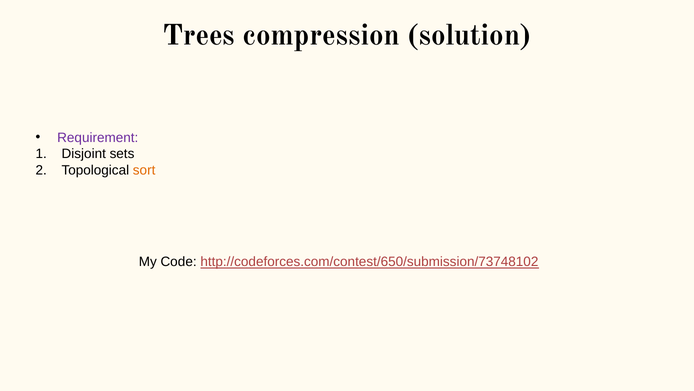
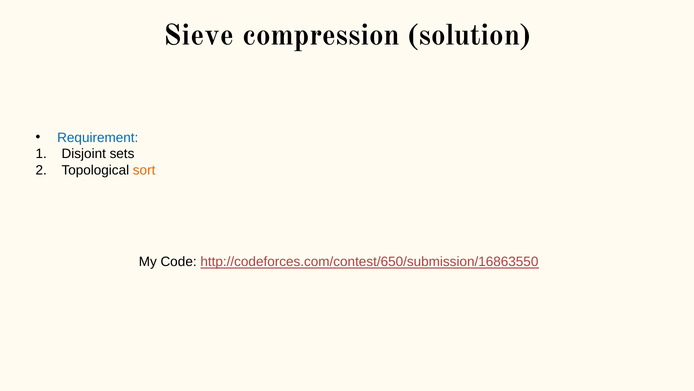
Trees: Trees -> Sieve (199, 35)
Requirement colour: purple -> blue (98, 137)
http://codeforces.com/contest/650/submission/73748102: http://codeforces.com/contest/650/submission/73748102 -> http://codeforces.com/contest/650/submission/16863550 (369, 261)
